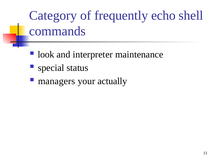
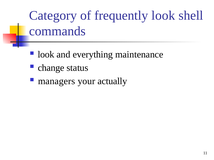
frequently echo: echo -> look (163, 16)
interpreter: interpreter -> everything (93, 55)
special: special -> change (51, 68)
